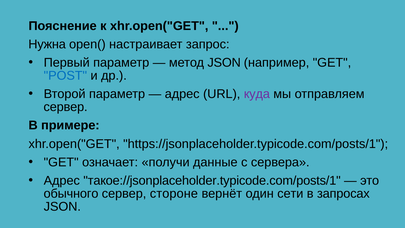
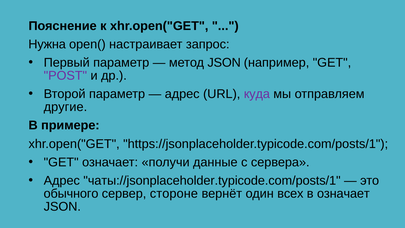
POST colour: blue -> purple (65, 76)
сервер: сервер -> другие (65, 107)
такое://jsonplaceholder.typicode.com/posts/1: такое://jsonplaceholder.typicode.com/posts/1 -> чаты://jsonplaceholder.typicode.com/posts/1 (212, 181)
сети: сети -> всех (290, 193)
в запросах: запросах -> означает (343, 193)
